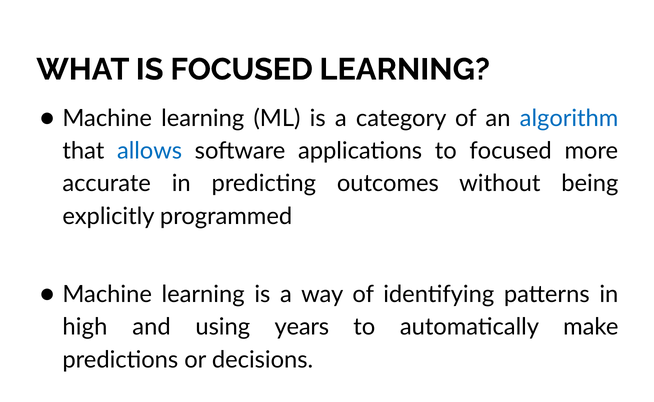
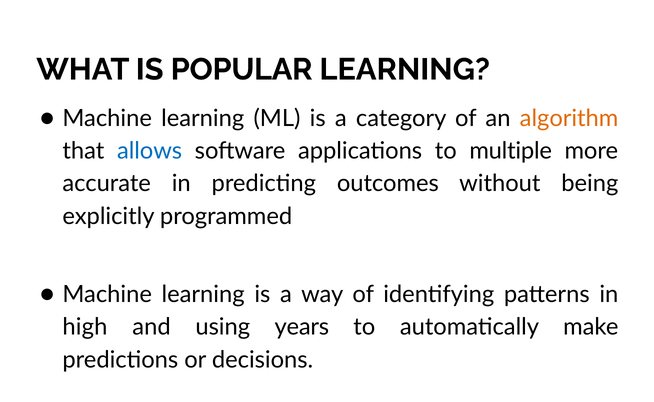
IS FOCUSED: FOCUSED -> POPULAR (242, 70)
algorithm colour: blue -> orange (569, 118)
to focused: focused -> multiple (511, 151)
